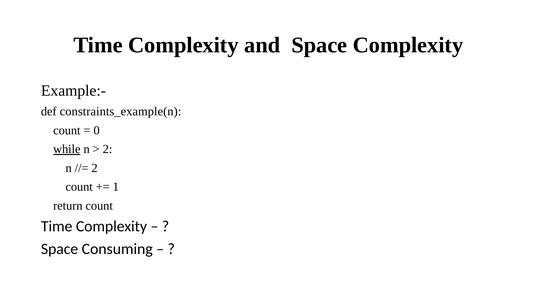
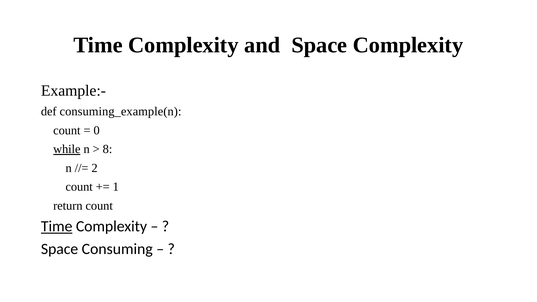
constraints_example(n: constraints_example(n -> consuming_example(n (121, 111)
2: 2 -> 8 (107, 149)
Time underline: none -> present (57, 226)
